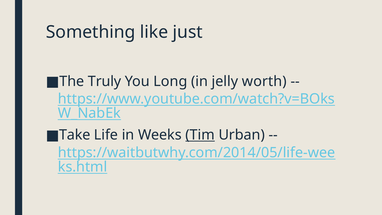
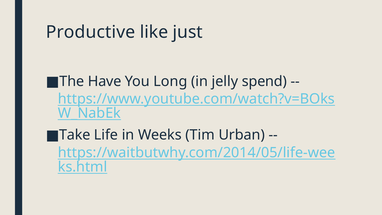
Something: Something -> Productive (91, 32)
Truly: Truly -> Have (105, 81)
worth: worth -> spend (264, 81)
Tim underline: present -> none (200, 135)
